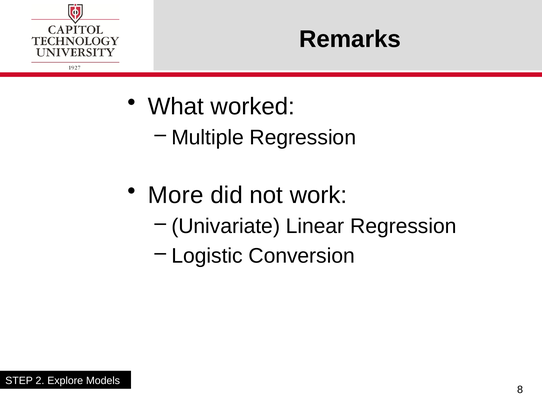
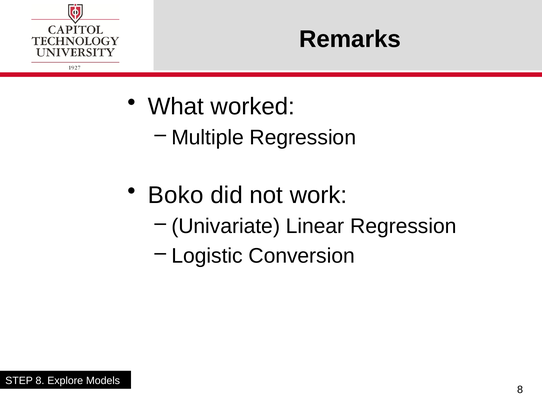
More: More -> Boko (176, 195)
STEP 2: 2 -> 8 (40, 380)
